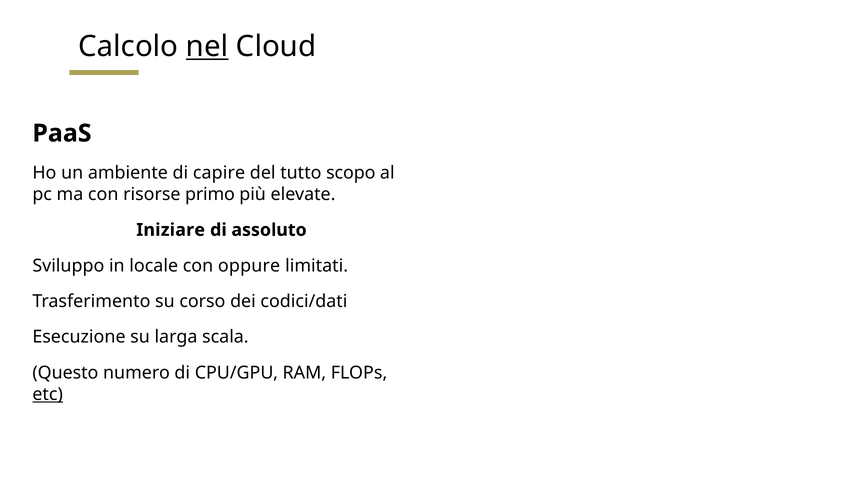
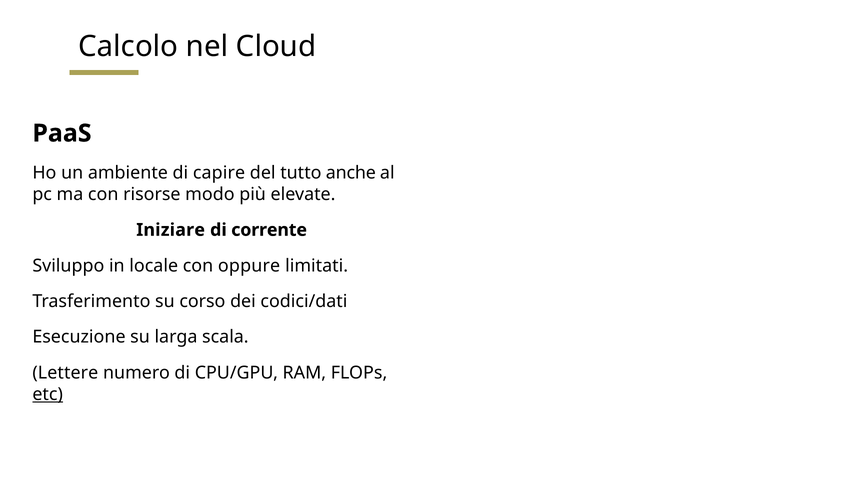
nel underline: present -> none (207, 47)
scopo: scopo -> anche (351, 173)
primo: primo -> modo (210, 194)
assoluto: assoluto -> corrente (269, 230)
Questo: Questo -> Lettere (65, 373)
